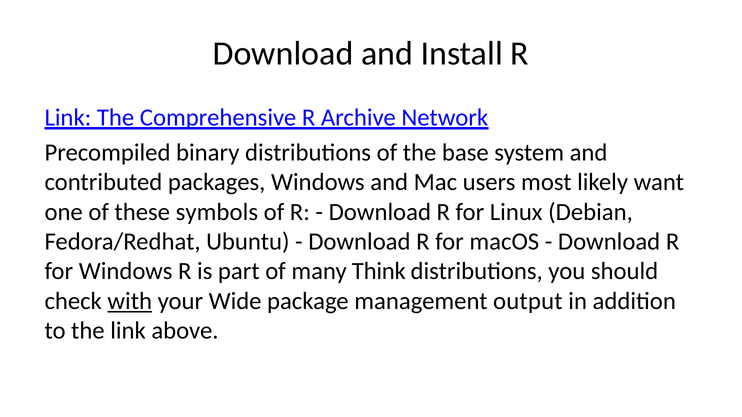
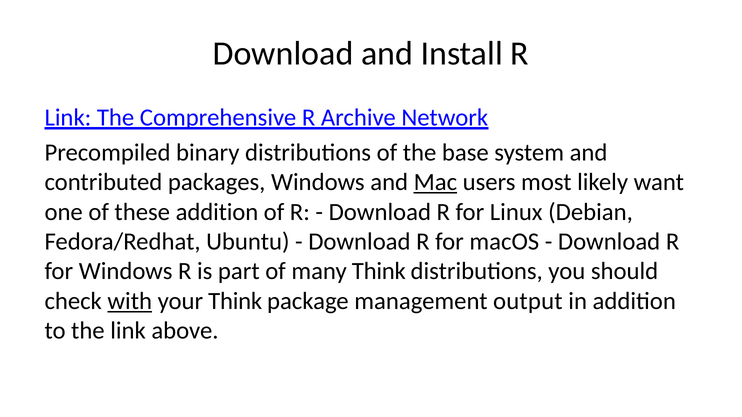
Mac underline: none -> present (435, 182)
these symbols: symbols -> addition (217, 212)
your Wide: Wide -> Think (235, 301)
